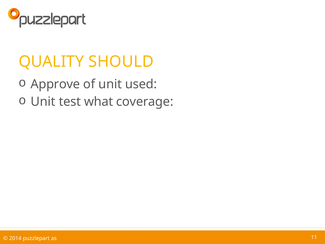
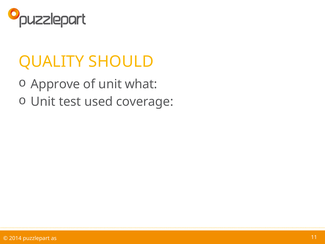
used: used -> what (141, 84)
what: what -> used (99, 102)
